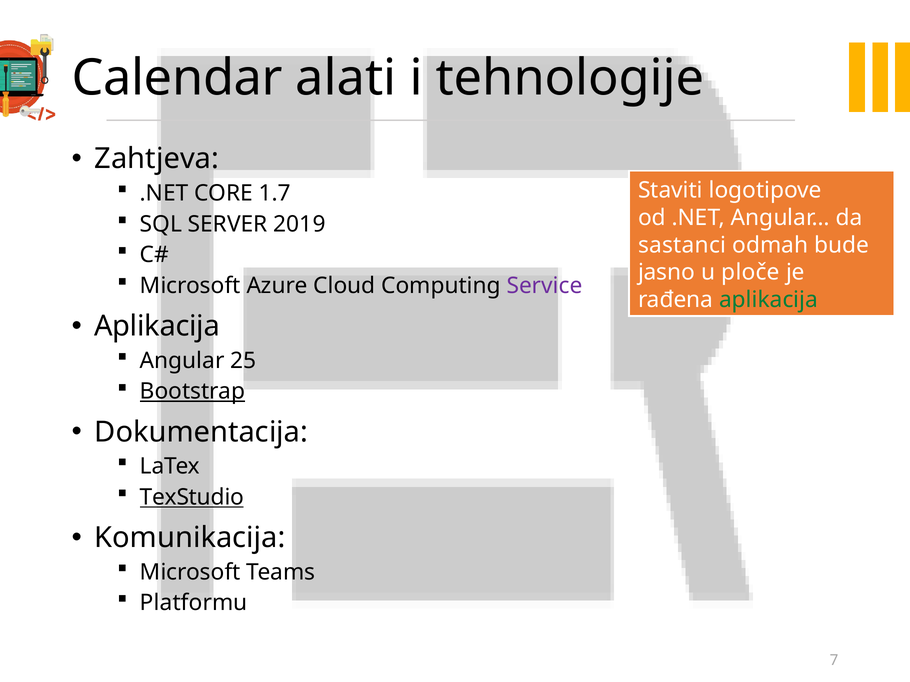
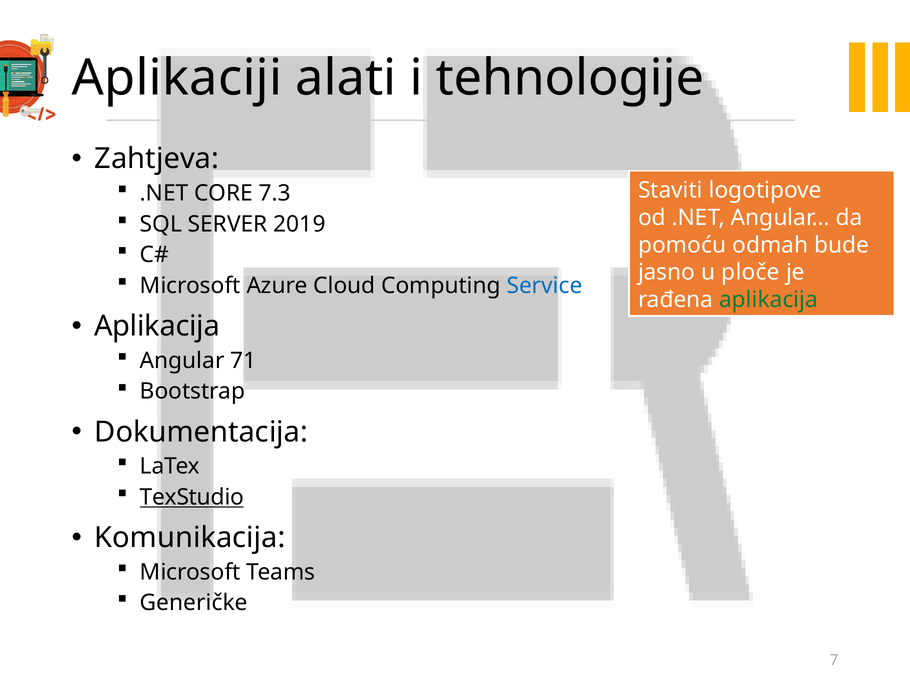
Calendar: Calendar -> Aplikaciji (177, 78)
1.7: 1.7 -> 7.3 (275, 193)
sastanci: sastanci -> pomoću (682, 245)
Service colour: purple -> blue (545, 286)
25: 25 -> 71 (243, 361)
Bootstrap underline: present -> none (193, 392)
Platformu: Platformu -> Generičke (194, 603)
